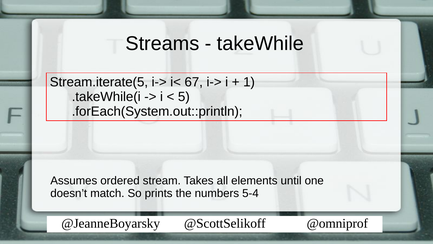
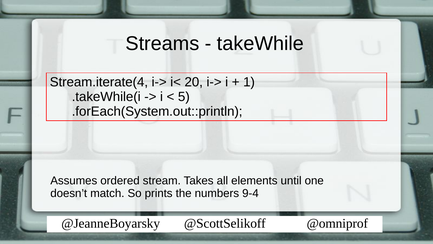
Stream.iterate(5: Stream.iterate(5 -> Stream.iterate(4 (99, 82)
67: 67 -> 20 (194, 82)
5-4: 5-4 -> 9-4 (250, 193)
